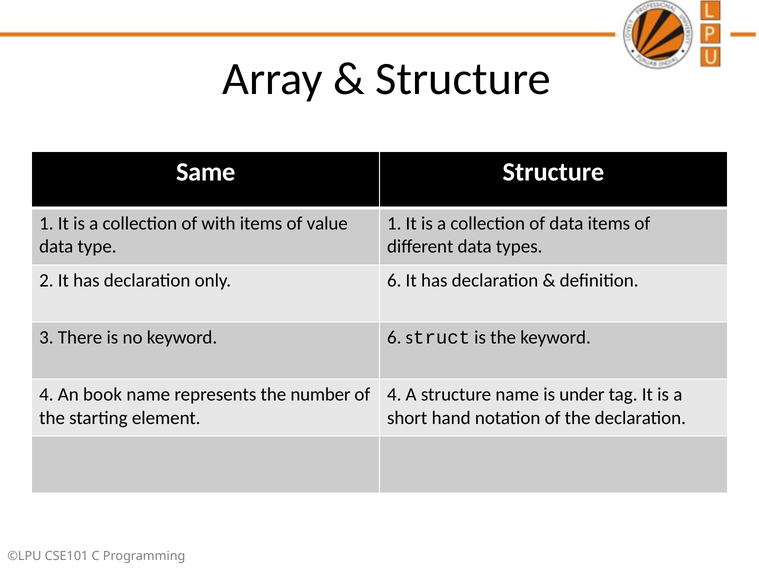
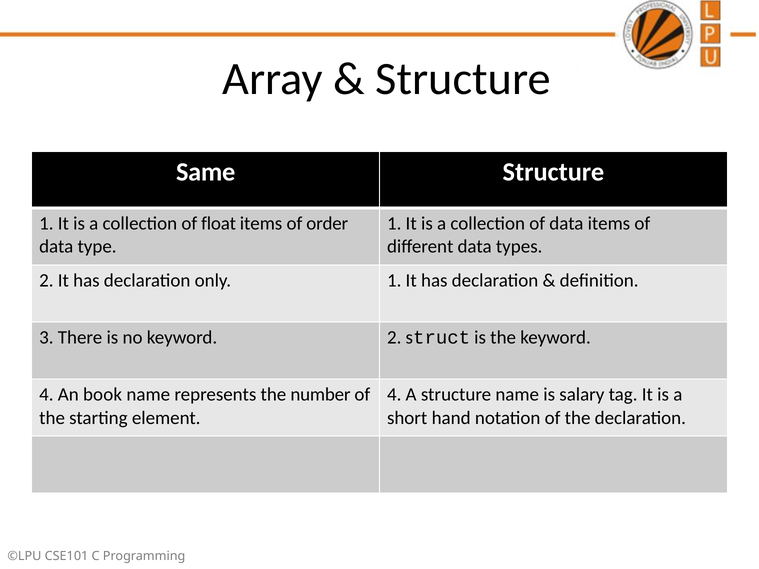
with: with -> float (219, 224)
value: value -> order (327, 224)
only 6: 6 -> 1 (394, 281)
keyword 6: 6 -> 2 (394, 338)
under: under -> salary (582, 395)
